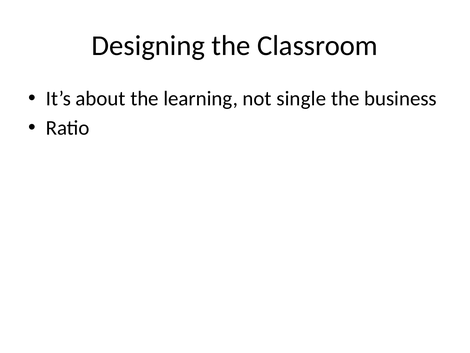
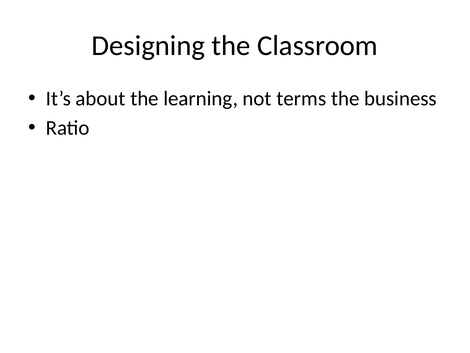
single: single -> terms (301, 99)
